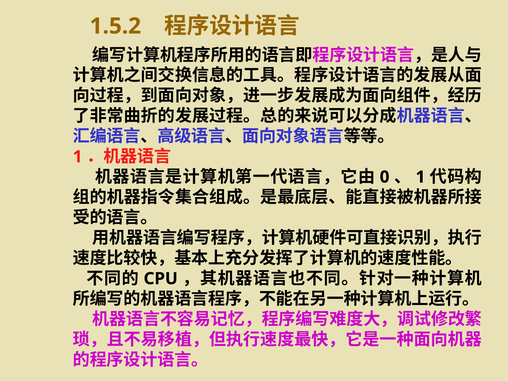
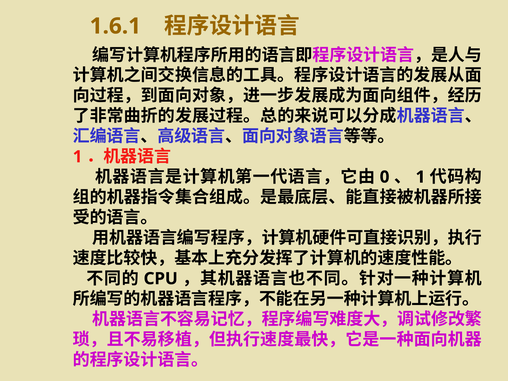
1.5.2: 1.5.2 -> 1.6.1 (115, 26)
